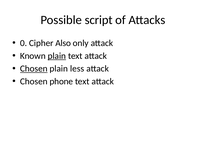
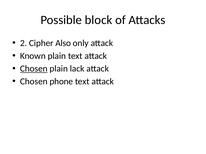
script: script -> block (99, 20)
0: 0 -> 2 (24, 43)
plain underline: present -> none (57, 56)
less: less -> lack (77, 69)
